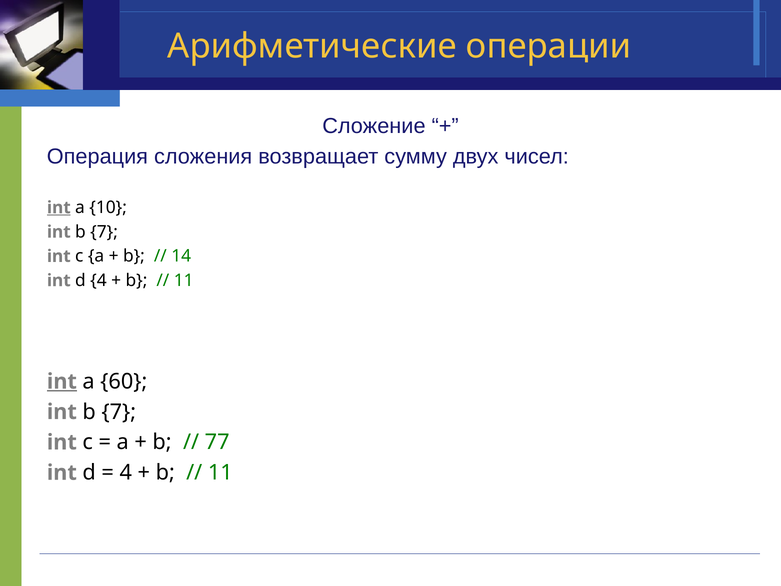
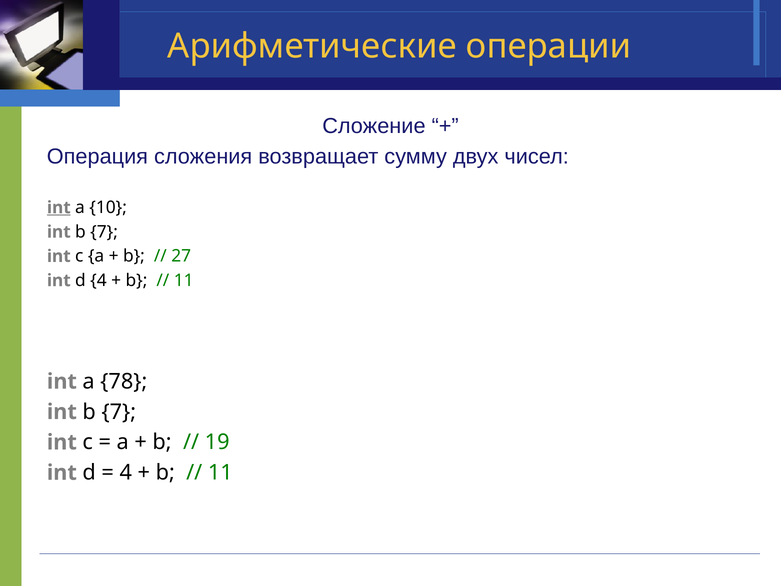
14: 14 -> 27 (181, 256)
int underline: present -> none (62, 381)
60: 60 -> 78 (124, 381)
77: 77 -> 19 (217, 442)
